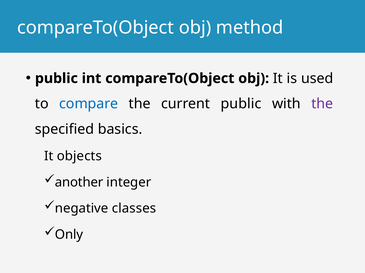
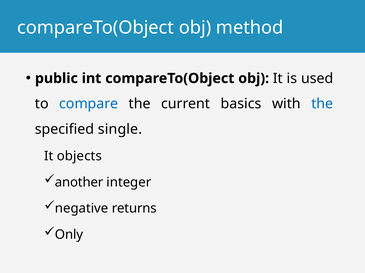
current public: public -> basics (241, 104)
the colour: purple -> blue (322, 104)
basics: basics -> single (120, 130)
classes: classes -> returns (134, 209)
